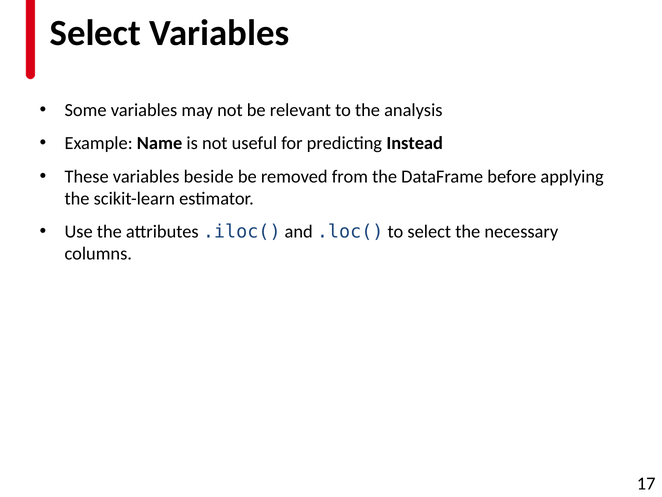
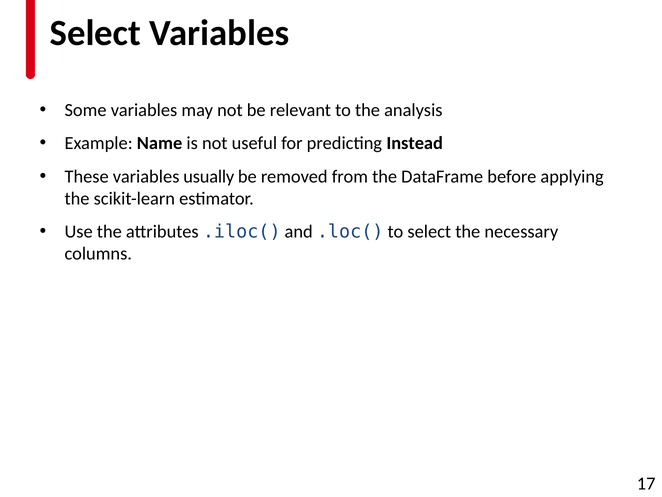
beside: beside -> usually (209, 176)
